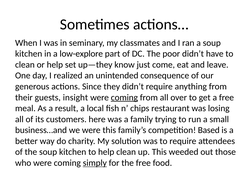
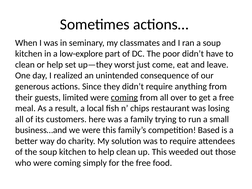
know: know -> worst (125, 65)
insight: insight -> limited (76, 97)
simply underline: present -> none (95, 163)
